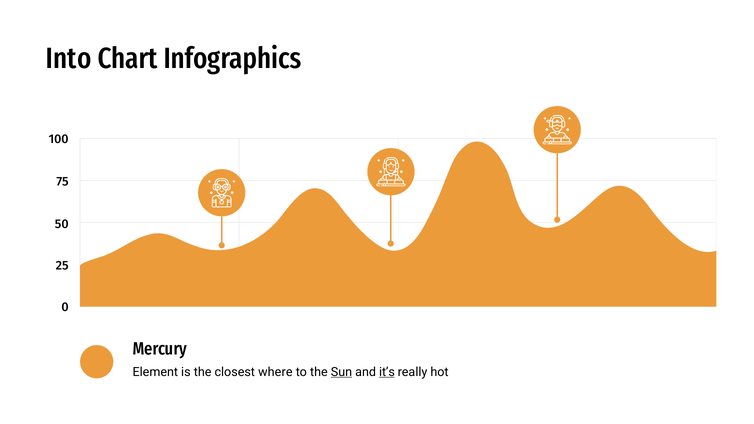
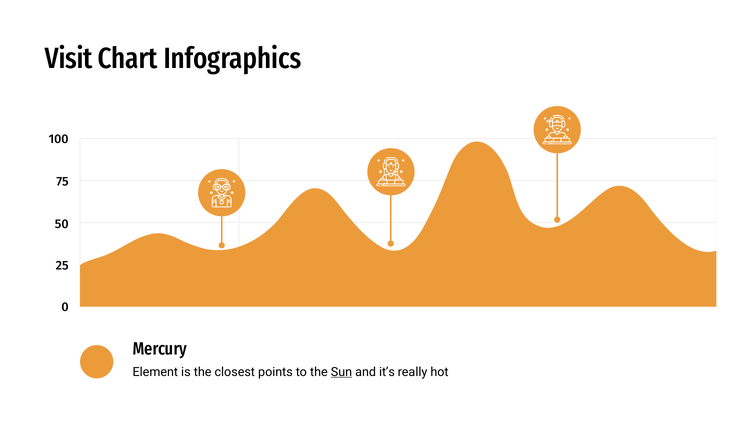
Into: Into -> Visit (69, 59)
where: where -> points (275, 372)
it’s underline: present -> none (387, 372)
